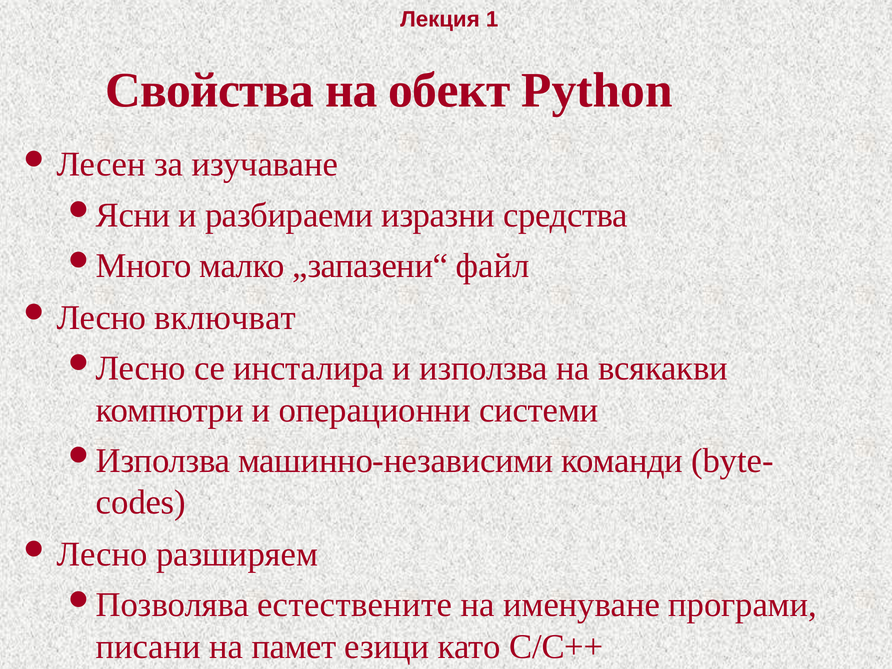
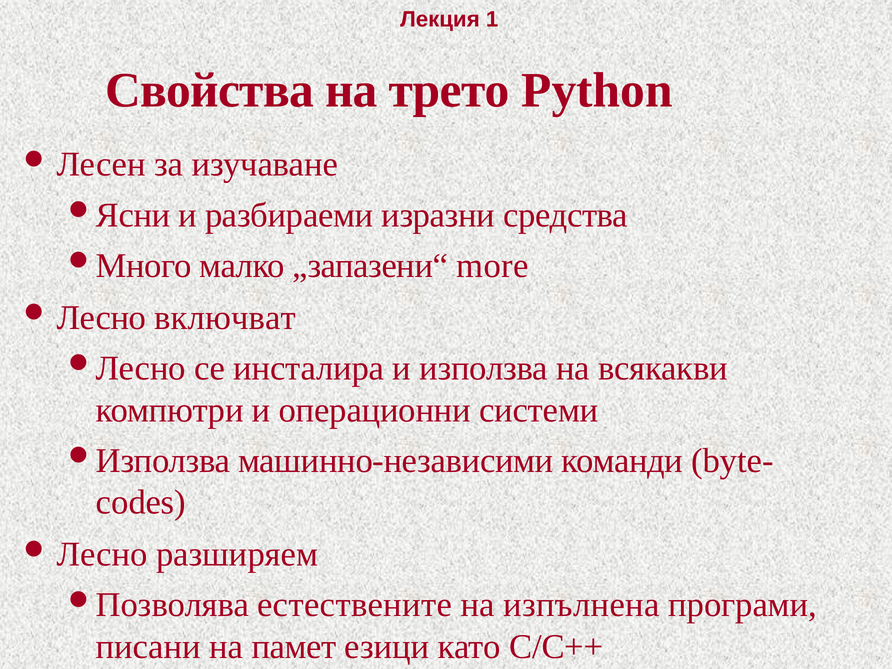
обект: обект -> трето (449, 90)
файл: файл -> more (493, 266)
именуване: именуване -> изпълнена (581, 605)
